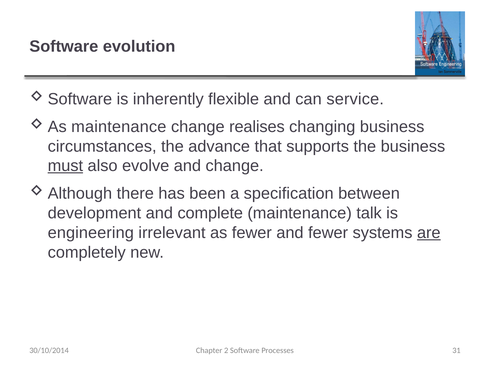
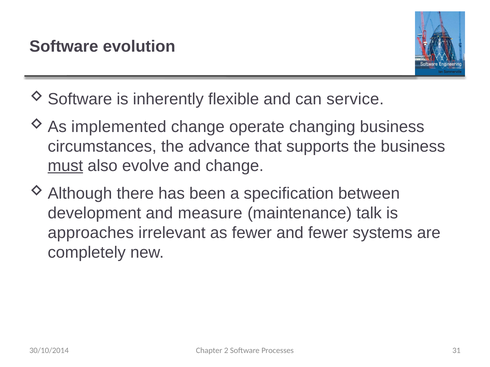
maintenance: maintenance -> implemented (119, 127)
realises: realises -> operate (257, 127)
complete: complete -> measure (210, 213)
engineering: engineering -> approaches (91, 233)
are underline: present -> none (429, 233)
